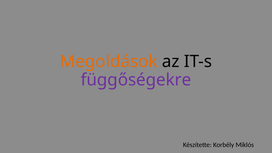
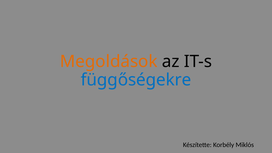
függőségekre colour: purple -> blue (136, 80)
